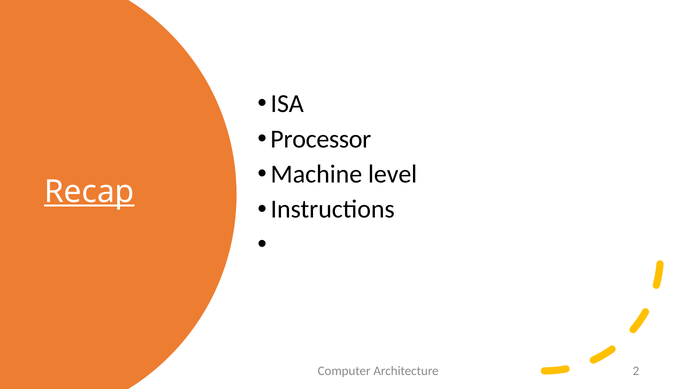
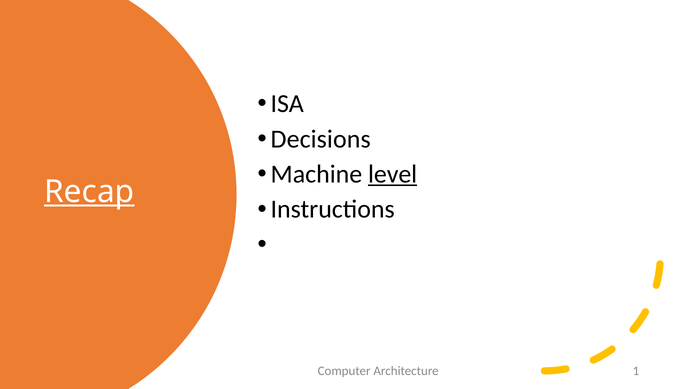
Processor: Processor -> Decisions (321, 139)
level underline: none -> present (393, 174)
2: 2 -> 1 (636, 371)
